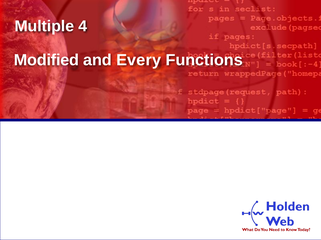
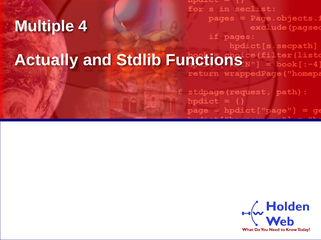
Modified: Modified -> Actually (46, 60)
Every: Every -> Stdlib (139, 60)
